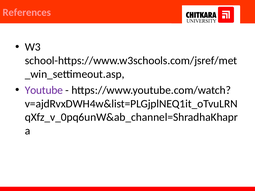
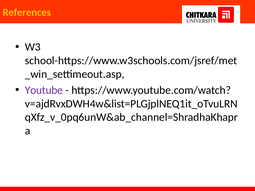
References colour: pink -> yellow (27, 12)
